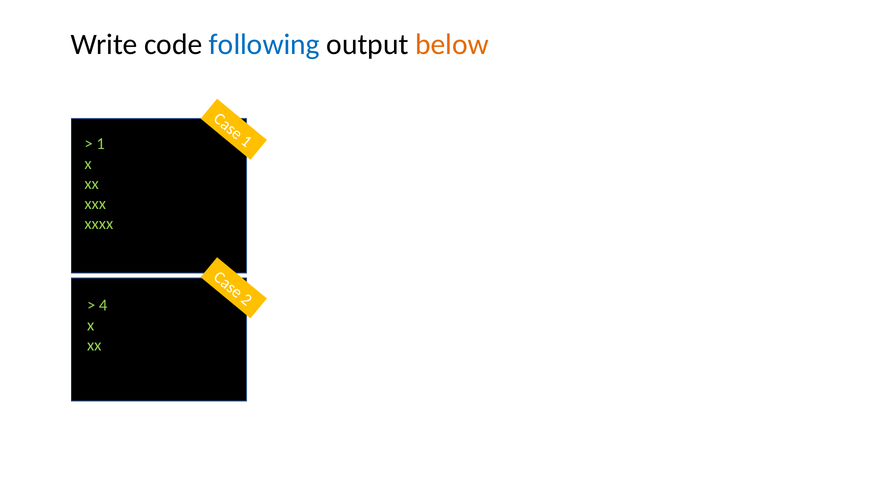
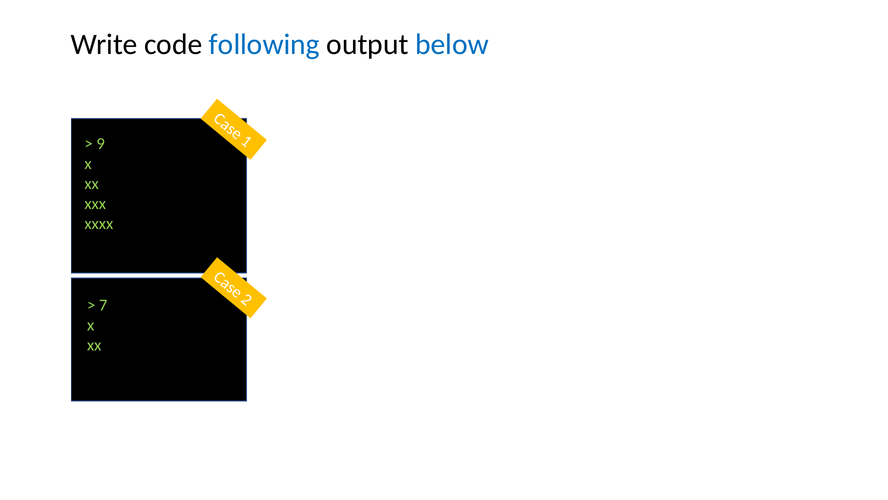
below colour: orange -> blue (452, 44)
1: 1 -> 9 (101, 144)
4: 4 -> 7 (103, 305)
